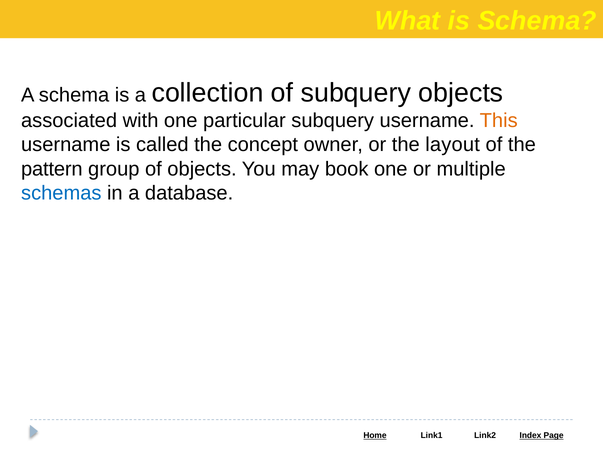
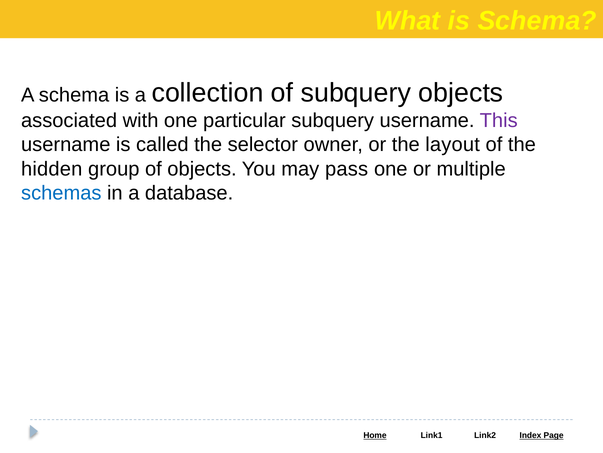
This colour: orange -> purple (499, 120)
concept: concept -> selector (263, 145)
pattern: pattern -> hidden (52, 169)
book: book -> pass (347, 169)
